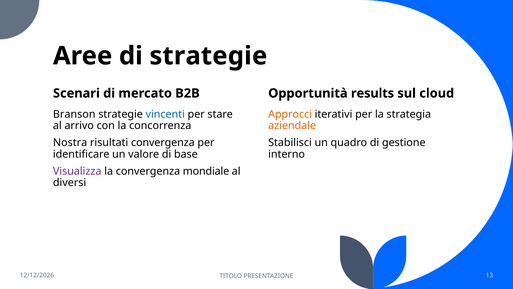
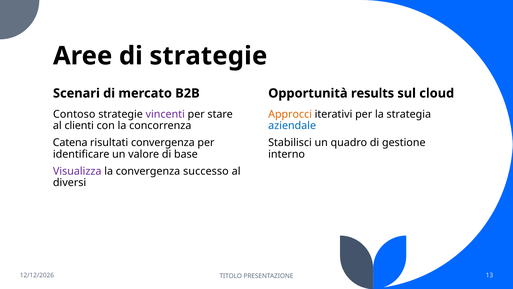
Branson: Branson -> Contoso (74, 114)
vincenti colour: blue -> purple (165, 114)
arrivo: arrivo -> clienti (79, 126)
aziendale colour: orange -> blue (292, 126)
Nostra: Nostra -> Catena (70, 142)
mondiale: mondiale -> successo (206, 171)
